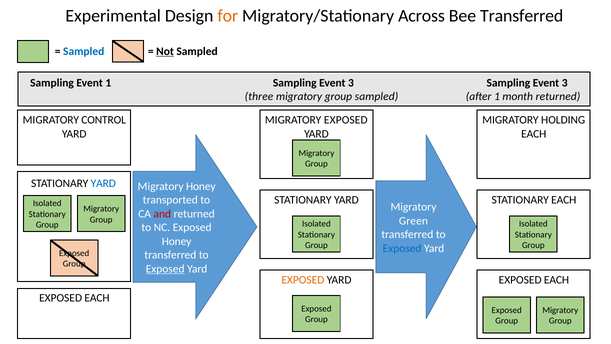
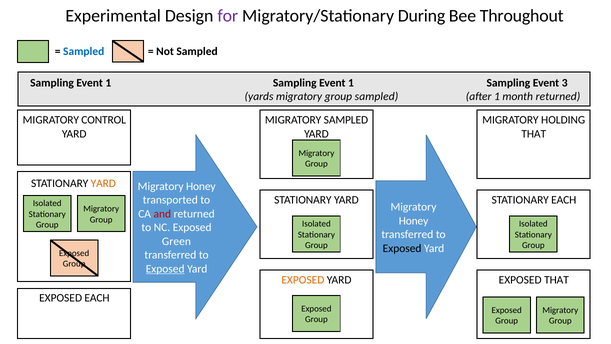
for colour: orange -> purple (228, 16)
Across: Across -> During (422, 16)
Bee Transferred: Transferred -> Throughout (522, 16)
Not underline: present -> none (165, 51)
1 Sampling Event 3: 3 -> 1 (351, 83)
three: three -> yards (259, 97)
MIGRATORY EXPOSED: EXPOSED -> SAMPLED (346, 120)
EACH: EACH -> THAT (534, 134)
YARD colour: blue -> orange (103, 183)
Green: Green -> Honey (414, 221)
Honey: Honey -> Green (176, 241)
Exposed colour: blue -> black (402, 248)
EACH: EACH -> THAT (557, 280)
